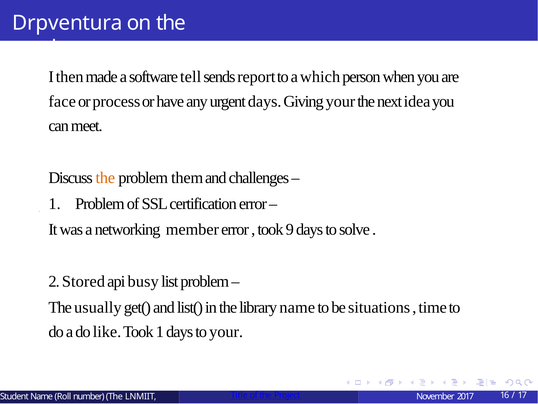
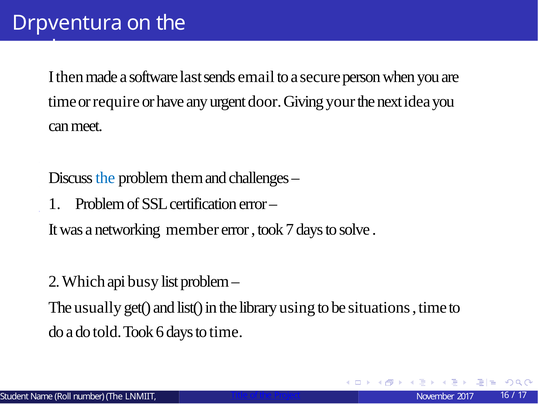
tell: tell -> last (191, 77)
report: report -> email (256, 77)
which: which -> secure (320, 77)
face: face -> time (62, 101)
process: process -> require (116, 101)
urgent days: days -> door (265, 101)
the colour: orange -> blue (105, 178)
9: 9 -> 7 (290, 230)
Stored: Stored -> Which (84, 281)
library name: name -> using (297, 307)
like: like -> told (107, 332)
Took 1: 1 -> 6 (160, 332)
to your: your -> time (226, 332)
